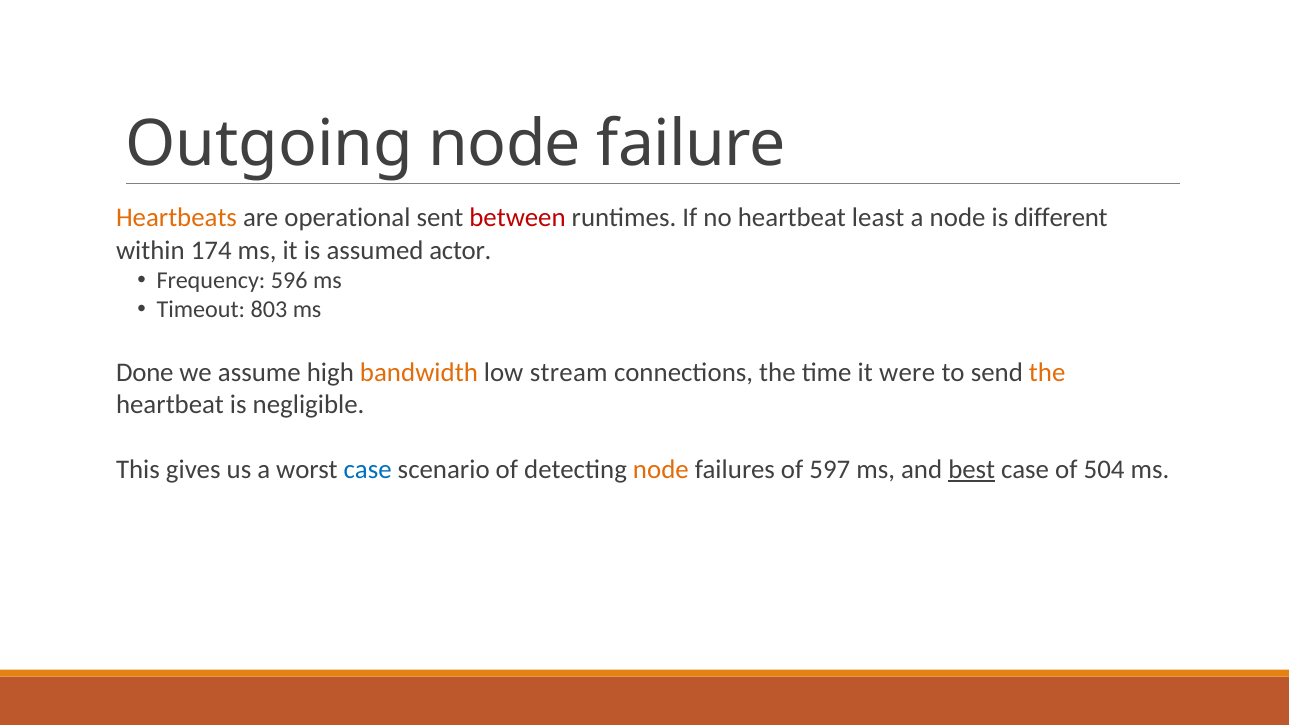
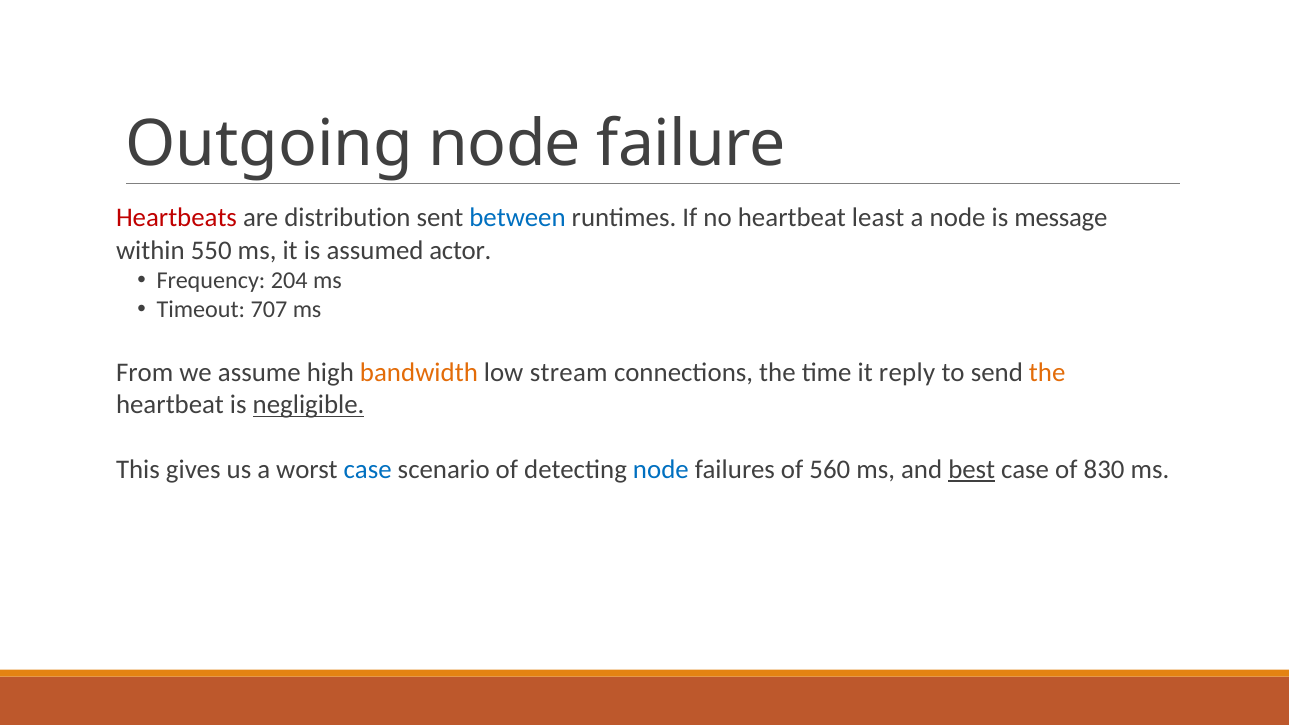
Heartbeats colour: orange -> red (176, 218)
operational: operational -> distribution (347, 218)
between colour: red -> blue (518, 218)
different: different -> message (1061, 218)
174: 174 -> 550 (211, 250)
596: 596 -> 204 (289, 281)
803: 803 -> 707 (269, 310)
Done: Done -> From (145, 373)
were: were -> reply (907, 373)
negligible underline: none -> present (309, 405)
node colour: orange -> blue (661, 469)
597: 597 -> 560 (830, 469)
504: 504 -> 830 (1104, 469)
